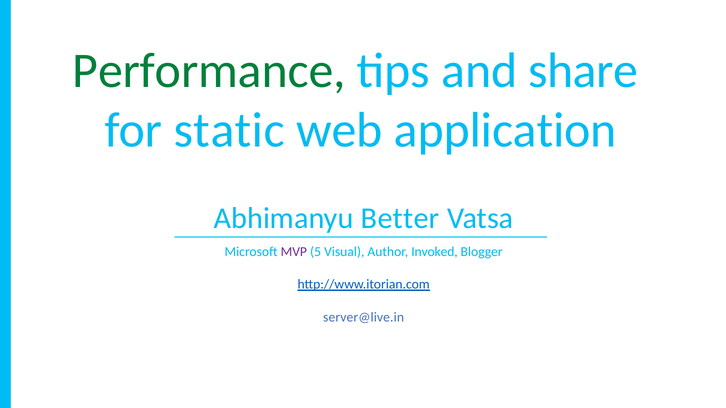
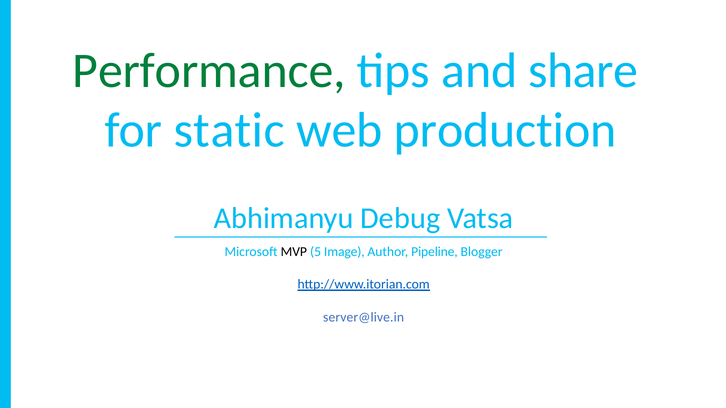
application: application -> production (505, 131)
Better: Better -> Debug (400, 219)
MVP colour: purple -> black (294, 252)
Visual: Visual -> Image (344, 252)
Invoked: Invoked -> Pipeline (434, 252)
